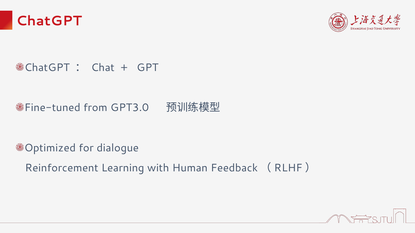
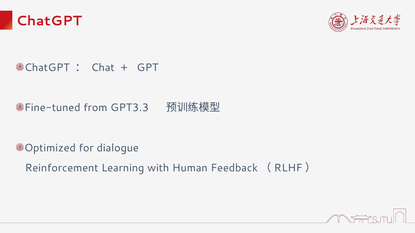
GPT3.0: GPT3.0 -> GPT3.3 (130, 108)
